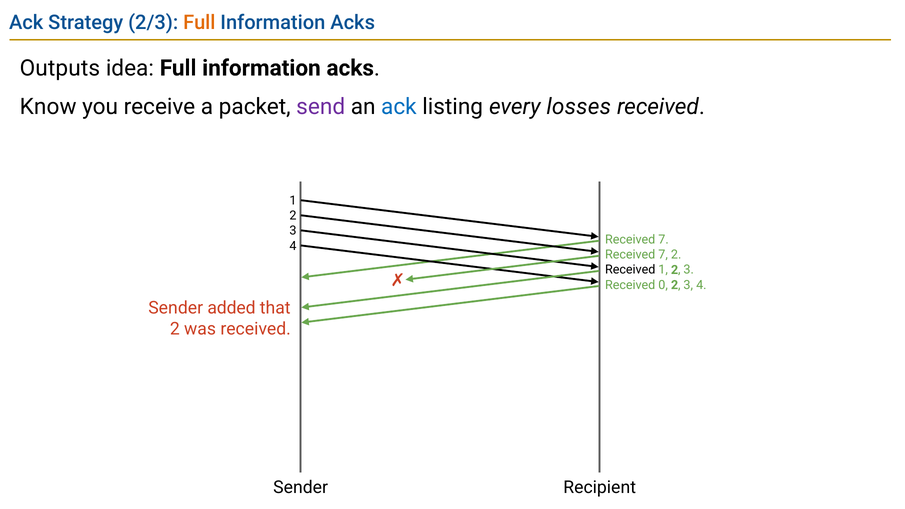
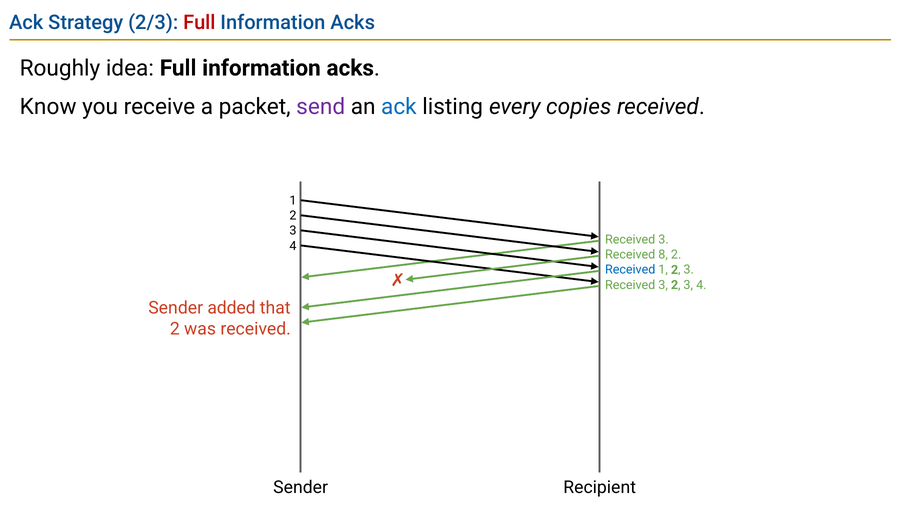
Full colour: orange -> red (199, 23)
Outputs: Outputs -> Roughly (60, 68)
losses: losses -> copies (579, 107)
4 Received 7: 7 -> 3 (663, 240)
7: 7 -> 8 (663, 255)
Received colour: black -> blue (630, 270)
0: 0 -> 3 (663, 285)
